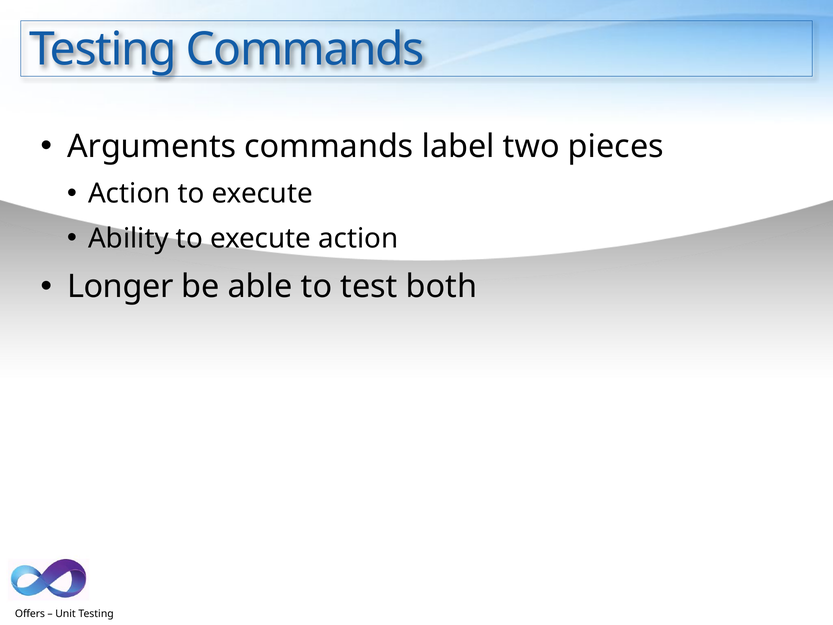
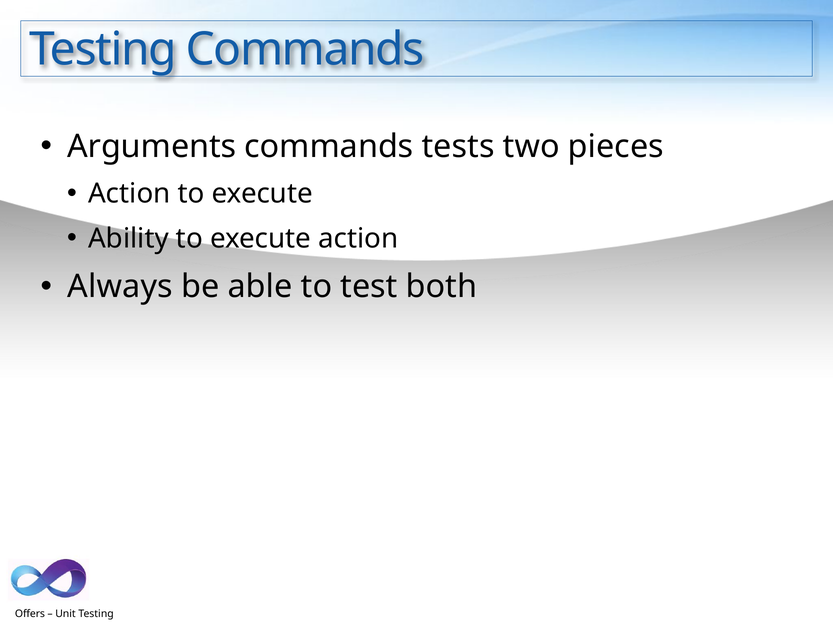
label: label -> tests (458, 146)
Longer: Longer -> Always (120, 287)
